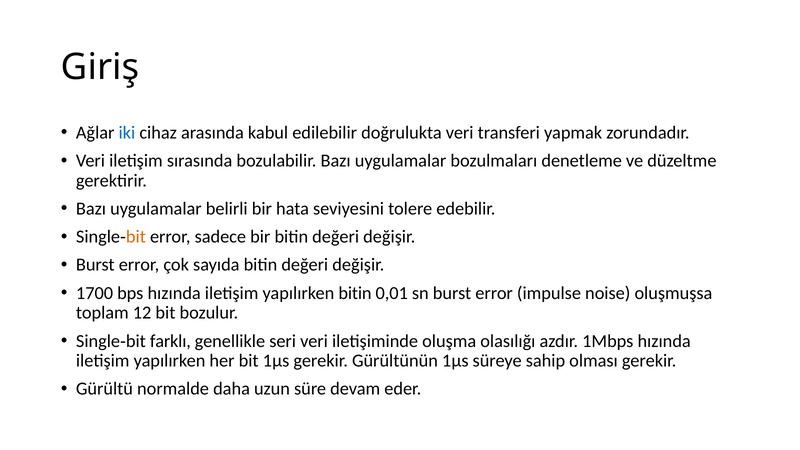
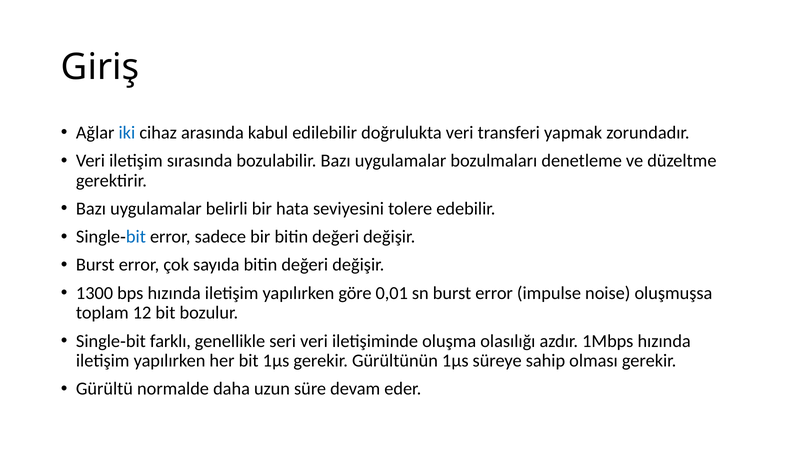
bit colour: orange -> blue (136, 237)
1700: 1700 -> 1300 (95, 293)
yapılırken bitin: bitin -> göre (355, 293)
